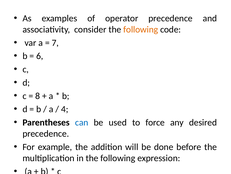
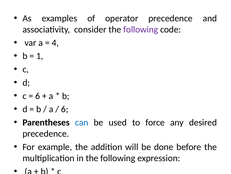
following colour: orange -> purple (141, 29)
7: 7 -> 4 (55, 43)
6: 6 -> 1 (40, 56)
8: 8 -> 6 (38, 96)
4: 4 -> 6 (65, 109)
